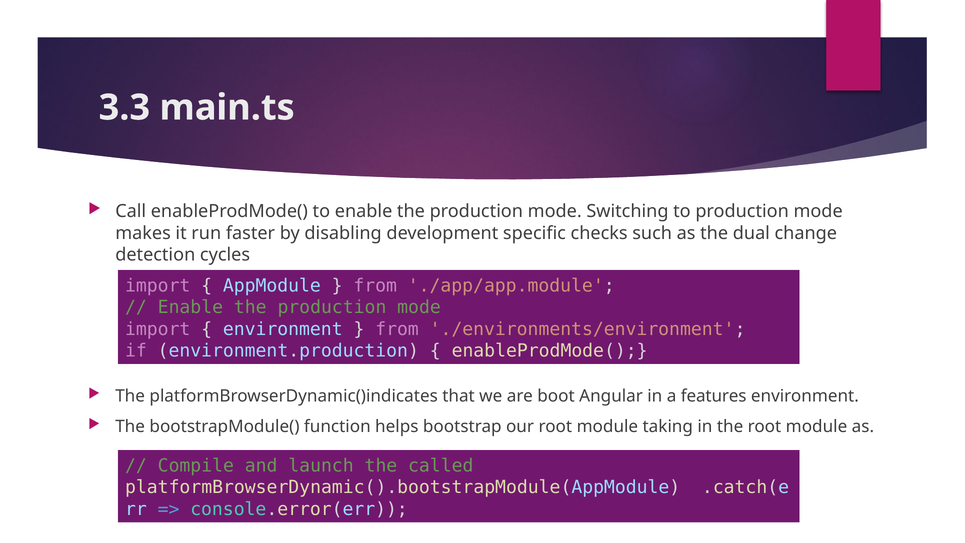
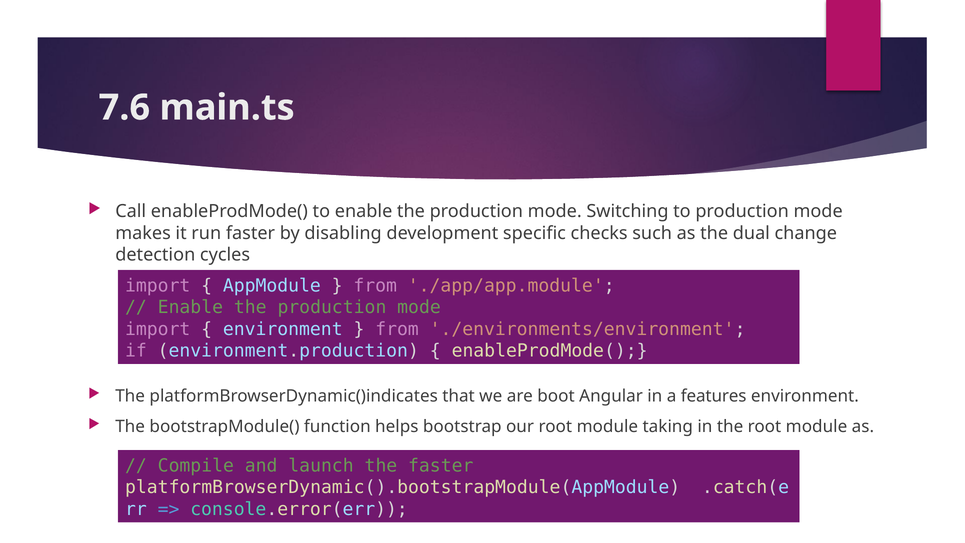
3.3: 3.3 -> 7.6 (124, 108)
the called: called -> faster (441, 466)
